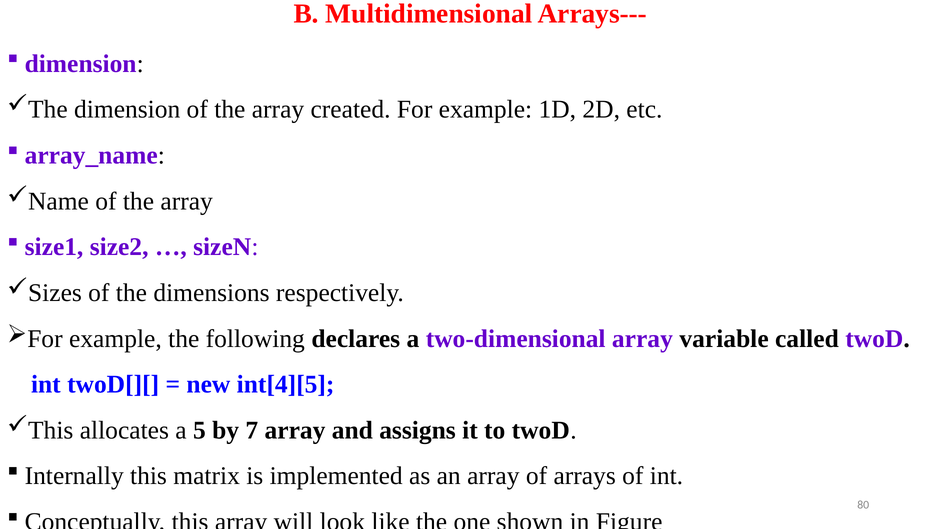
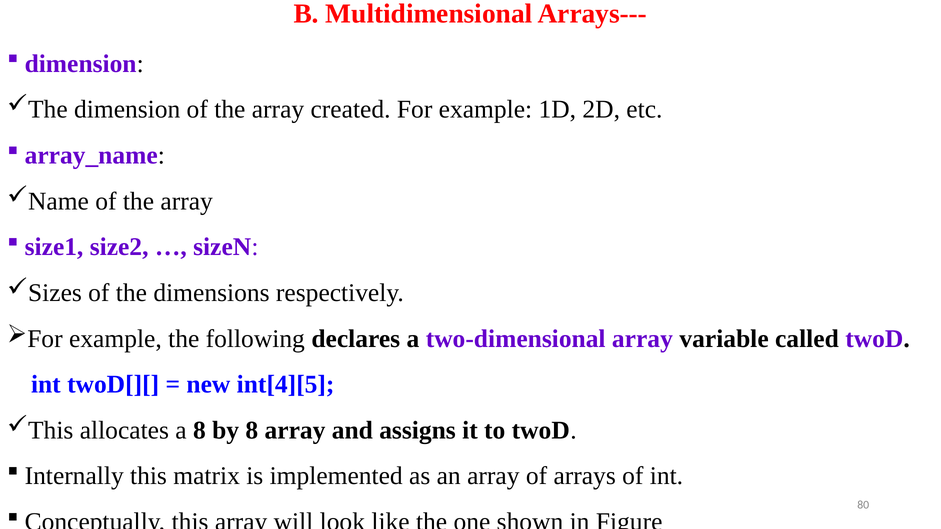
a 5: 5 -> 8 (199, 430)
by 7: 7 -> 8 (252, 430)
